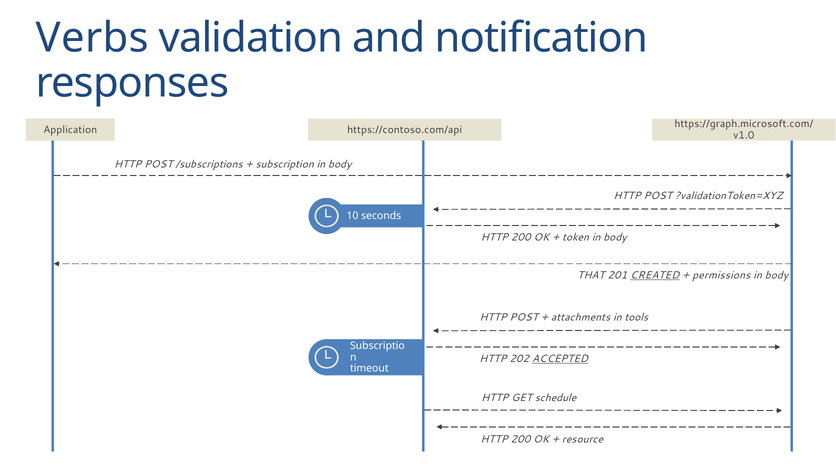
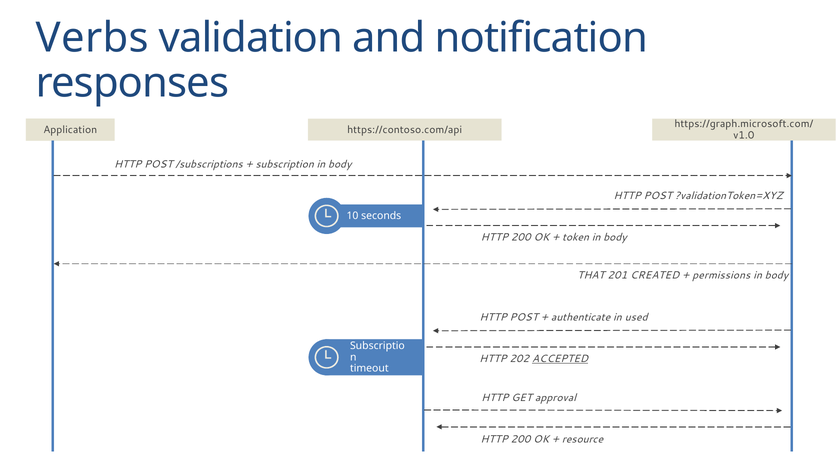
CREATED underline: present -> none (655, 276)
attachments: attachments -> authenticate (581, 318)
tools: tools -> used (636, 318)
schedule: schedule -> approval (556, 398)
